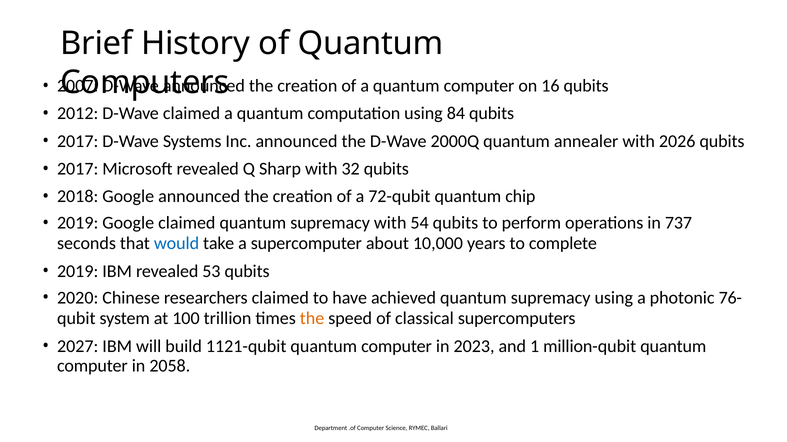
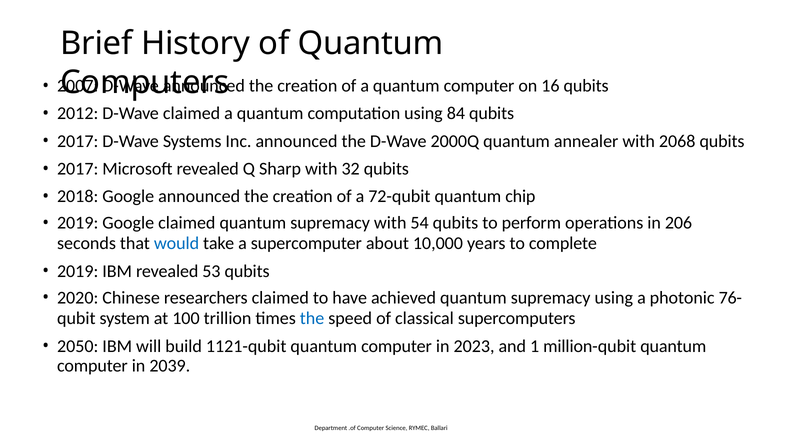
2026: 2026 -> 2068 (677, 141)
737: 737 -> 206 (679, 223)
the colour: orange -> blue (312, 319)
2027: 2027 -> 2050 (78, 347)
2058: 2058 -> 2039 (170, 366)
